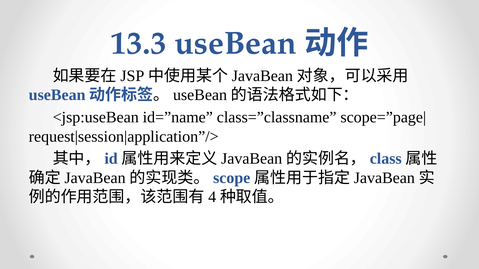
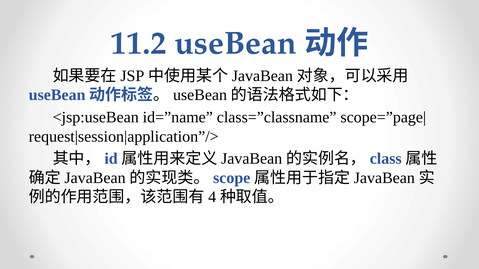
13.3: 13.3 -> 11.2 (139, 44)
